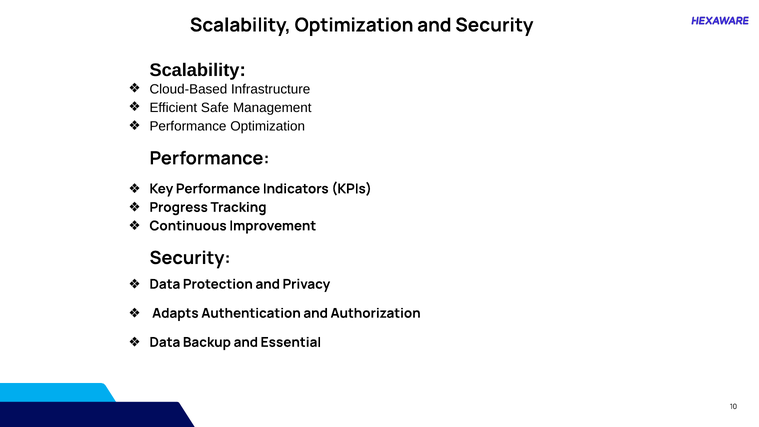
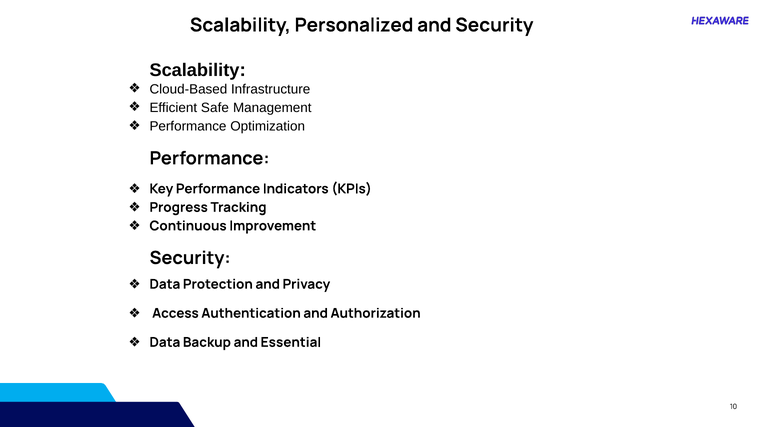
Scalability Optimization: Optimization -> Personalized (354, 25)
Adapts: Adapts -> Access (175, 313)
